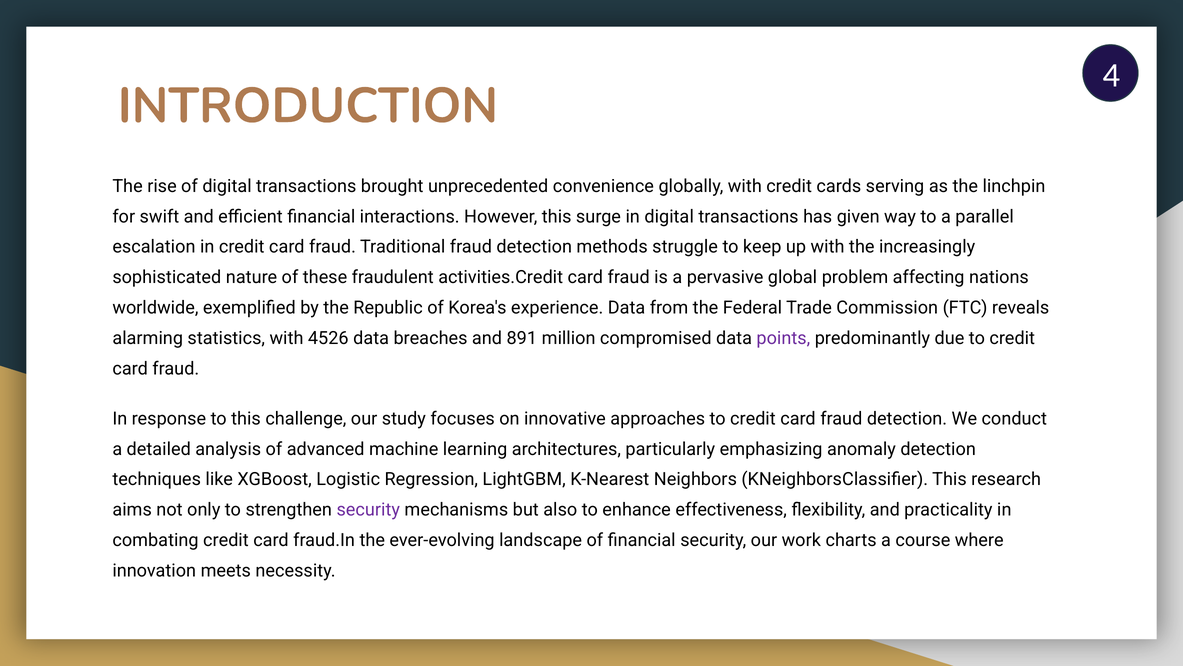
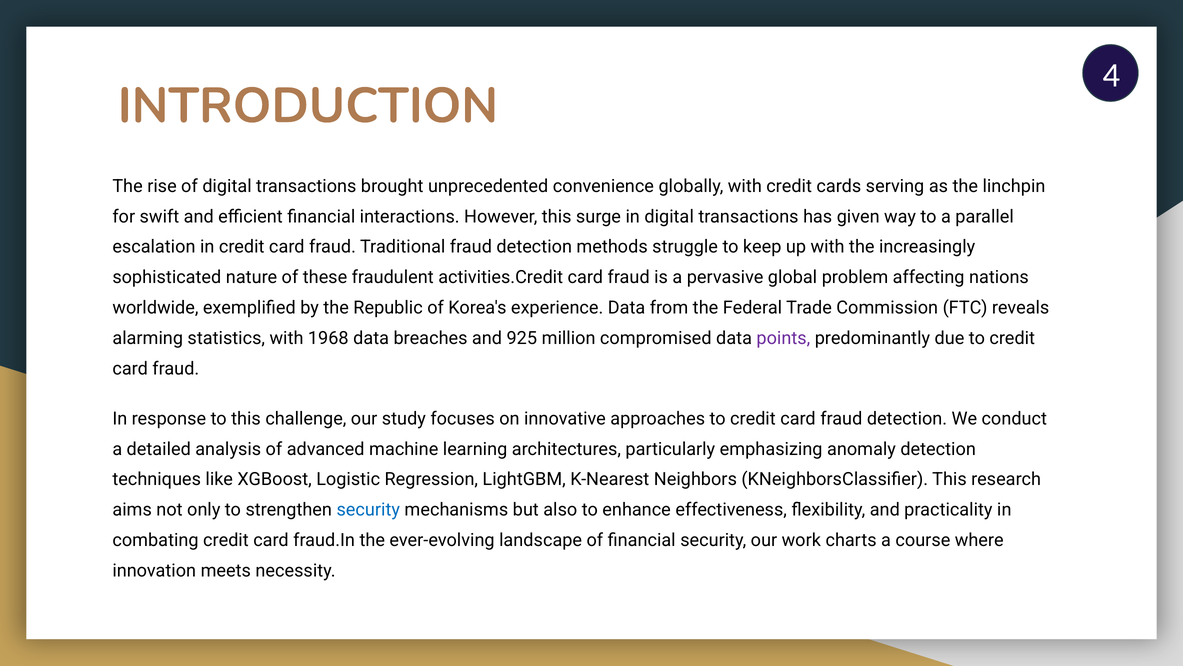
4526: 4526 -> 1968 (328, 338)
891: 891 -> 925 (522, 338)
security colour: purple -> blue (368, 509)
